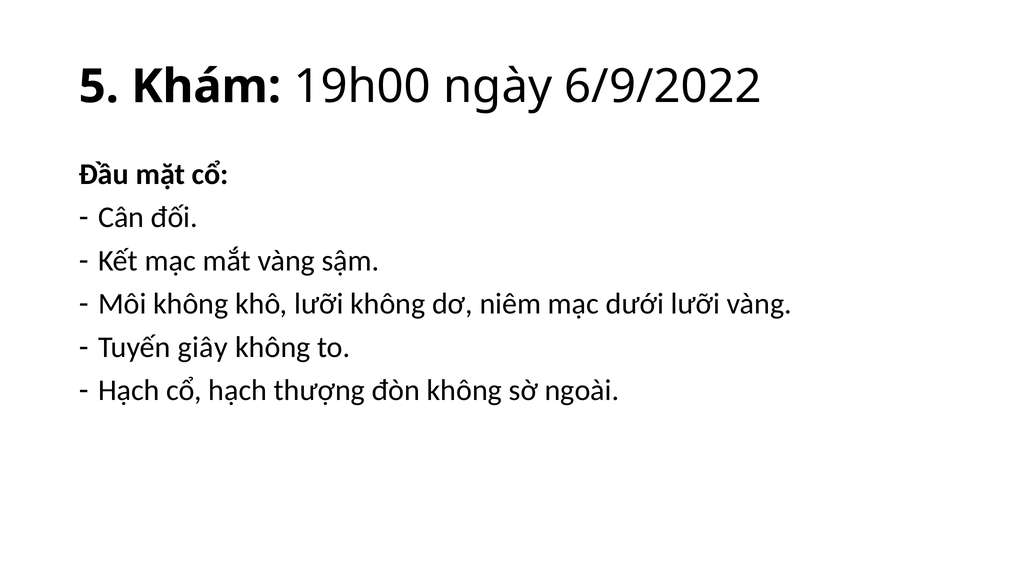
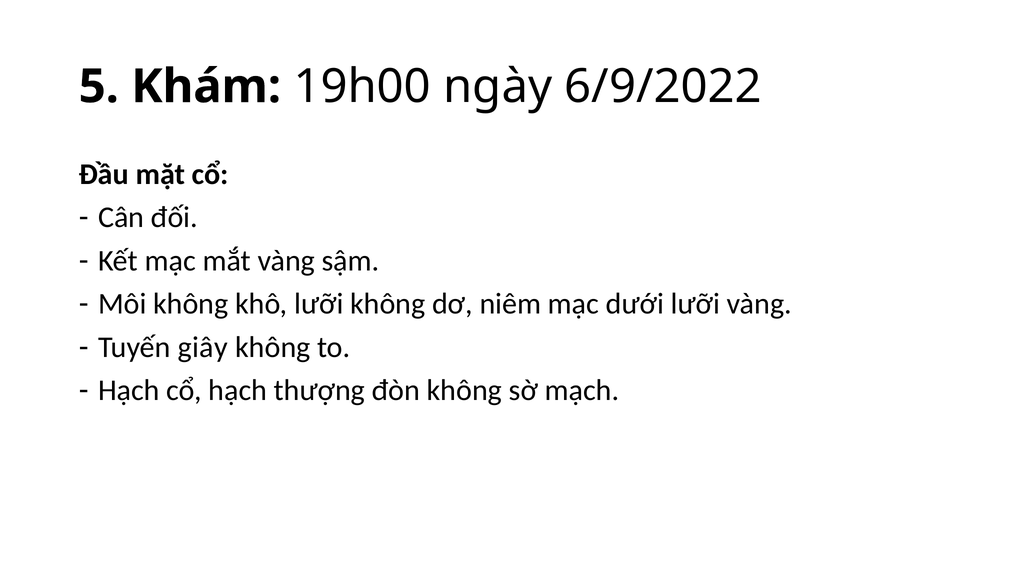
ngoài: ngoài -> mạch (582, 391)
